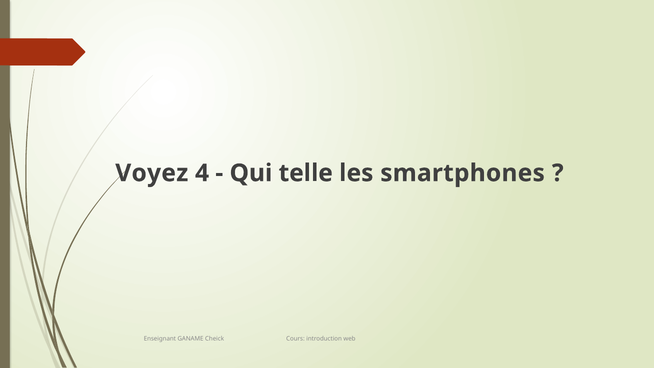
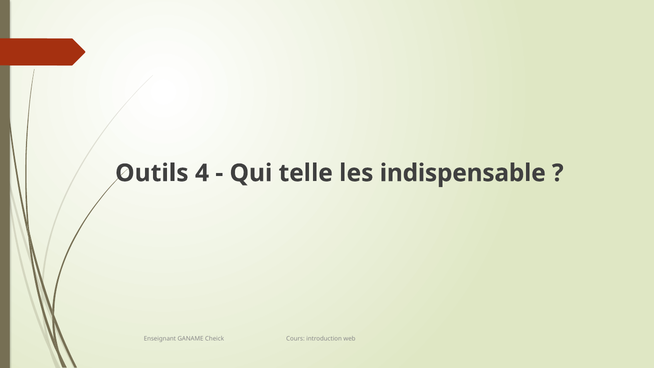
Voyez: Voyez -> Outils (152, 173)
smartphones: smartphones -> indispensable (463, 173)
